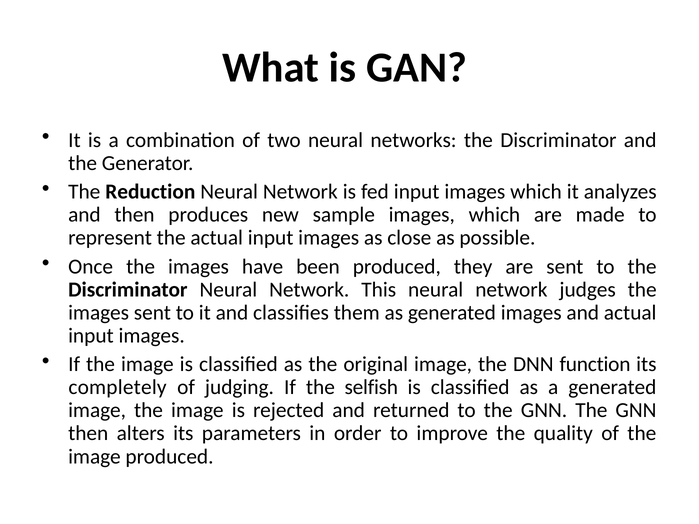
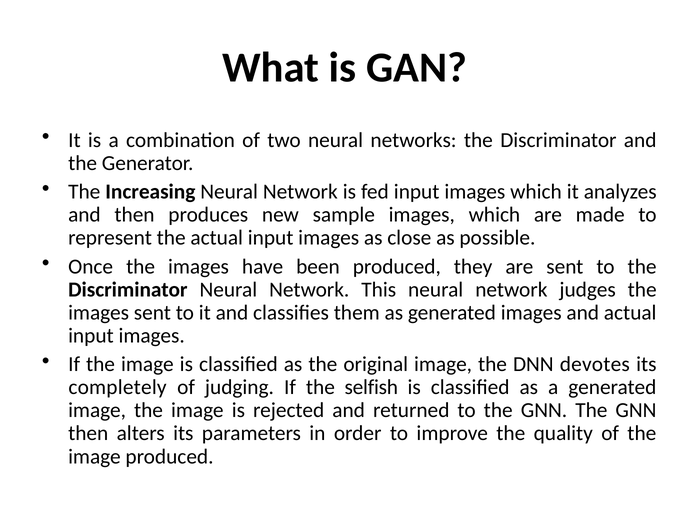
Reduction: Reduction -> Increasing (150, 192)
function: function -> devotes (595, 364)
